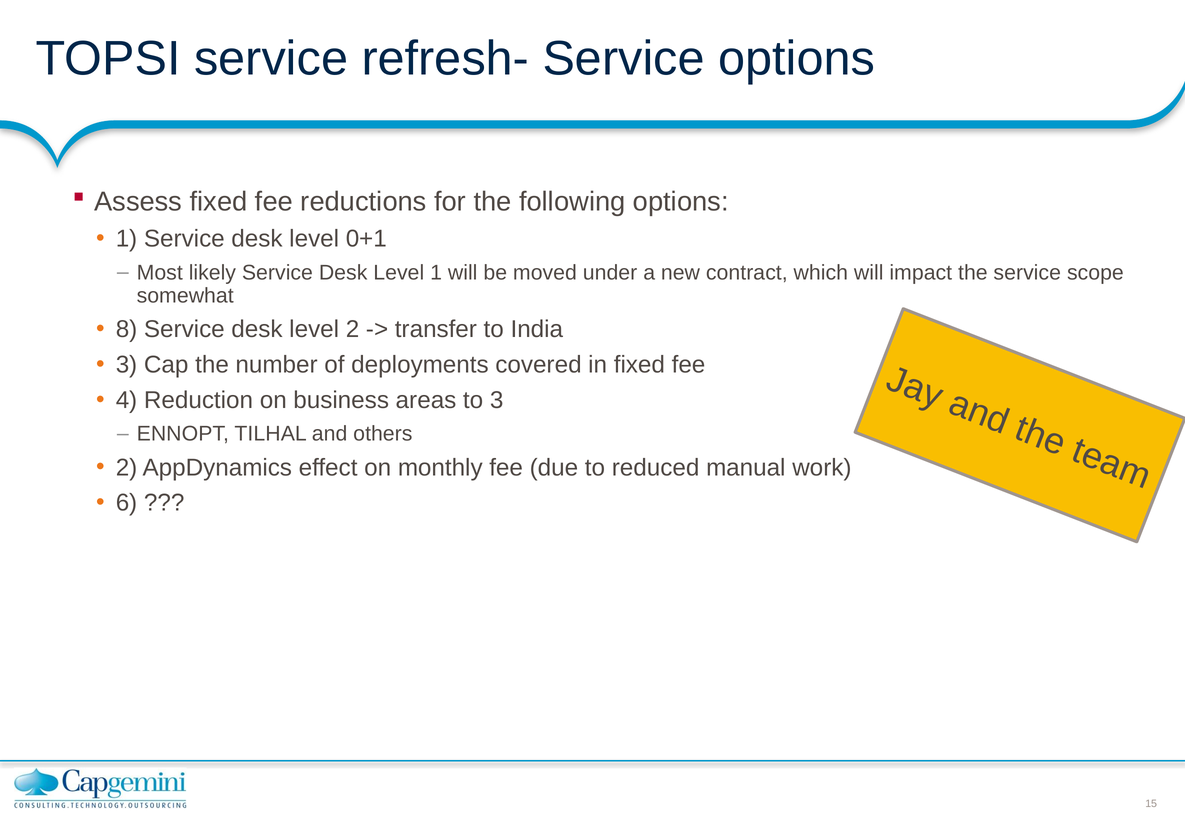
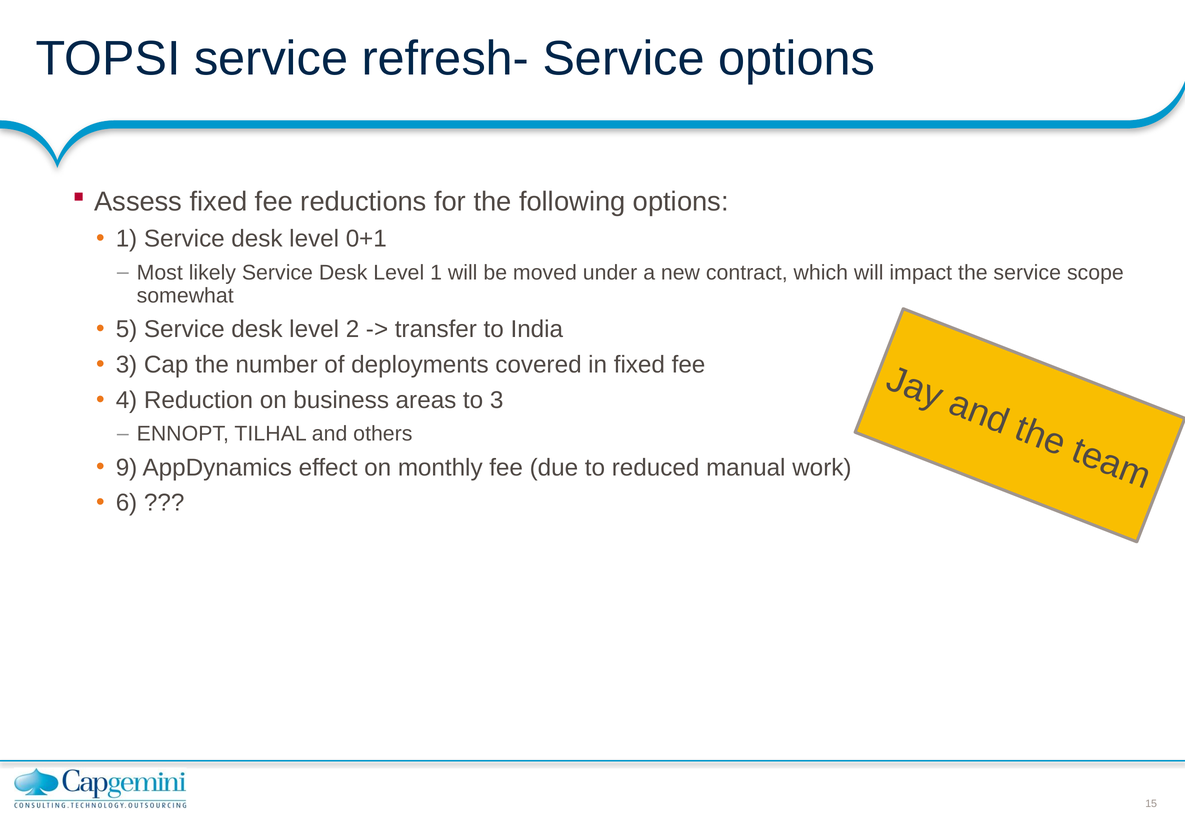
8: 8 -> 5 (127, 330)
2: 2 -> 9 (127, 468)
